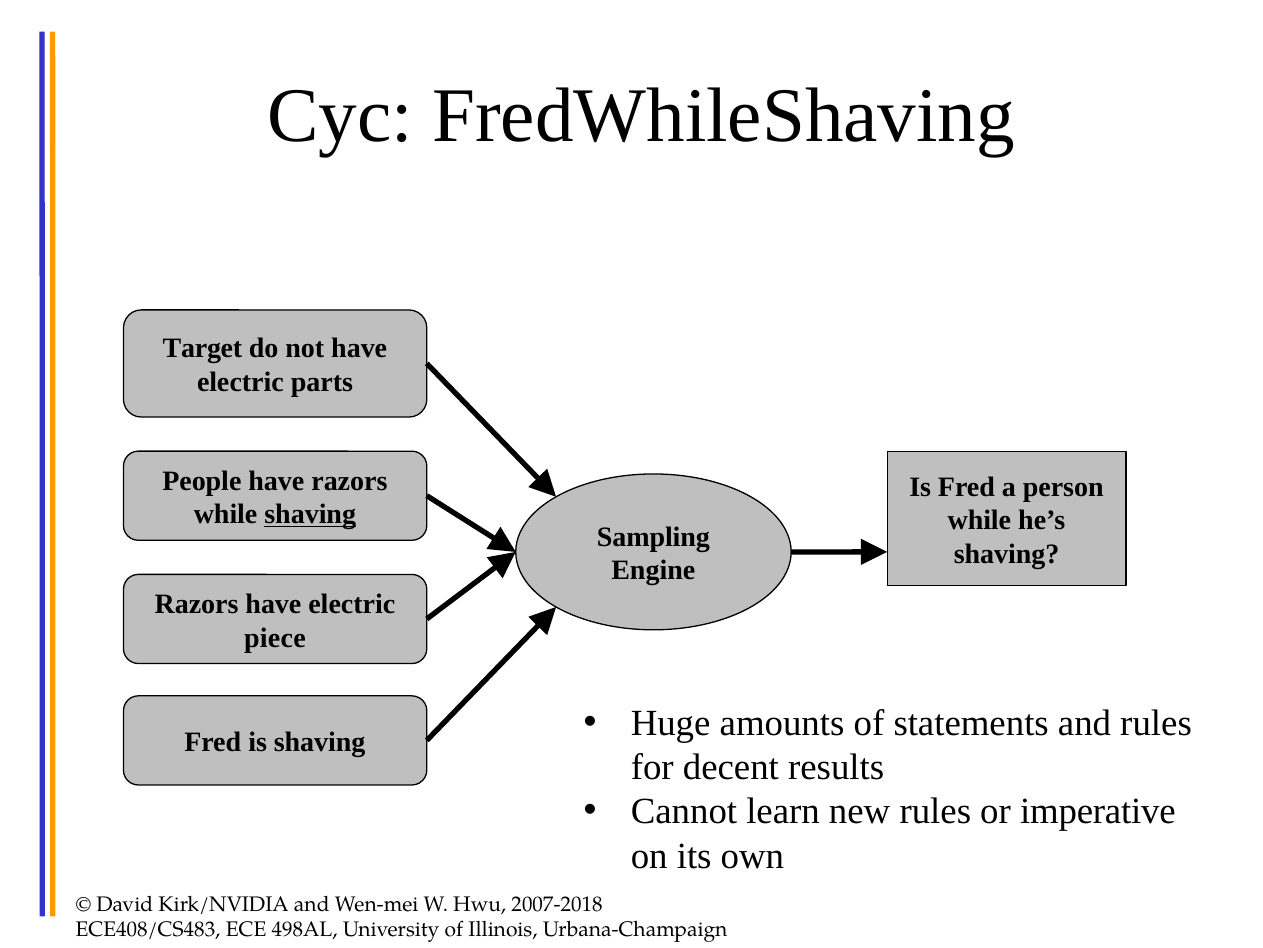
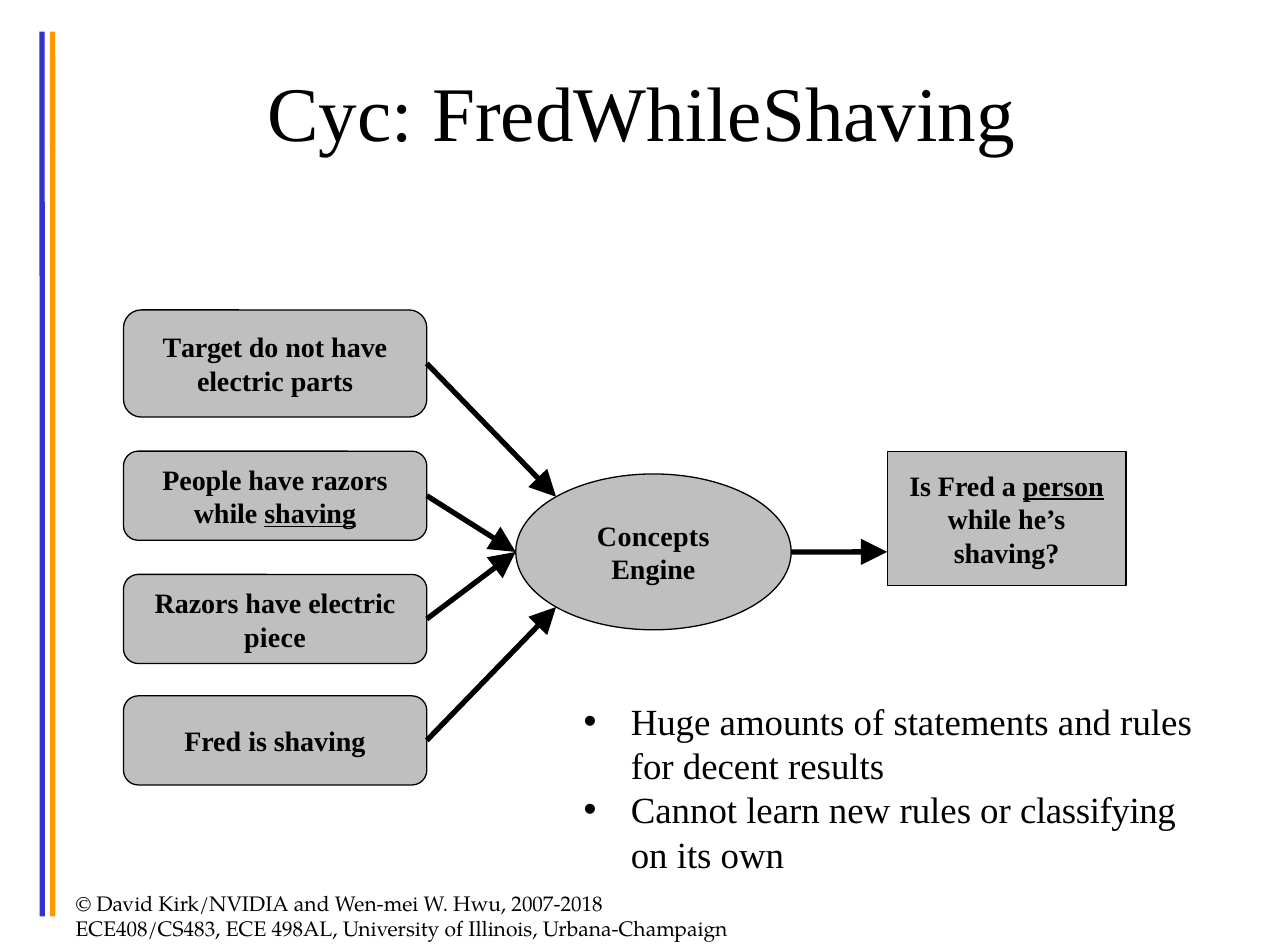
person underline: none -> present (1063, 487)
Sampling: Sampling -> Concepts (653, 537)
imperative: imperative -> classifying (1098, 811)
